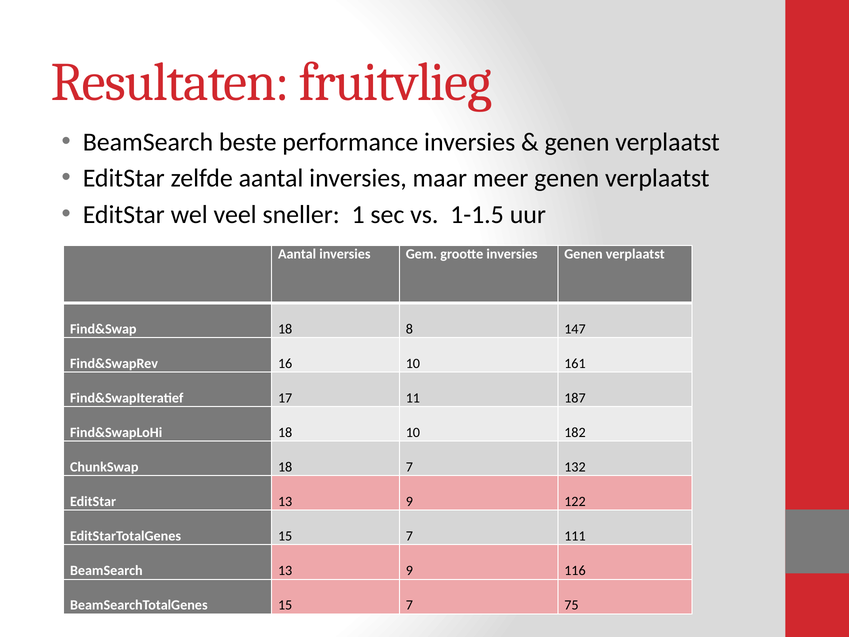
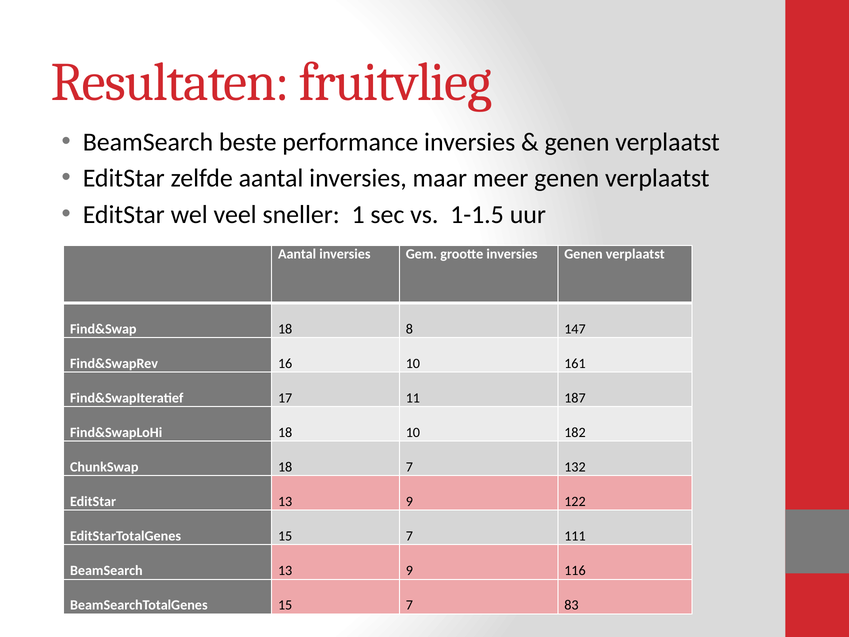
75: 75 -> 83 (571, 605)
